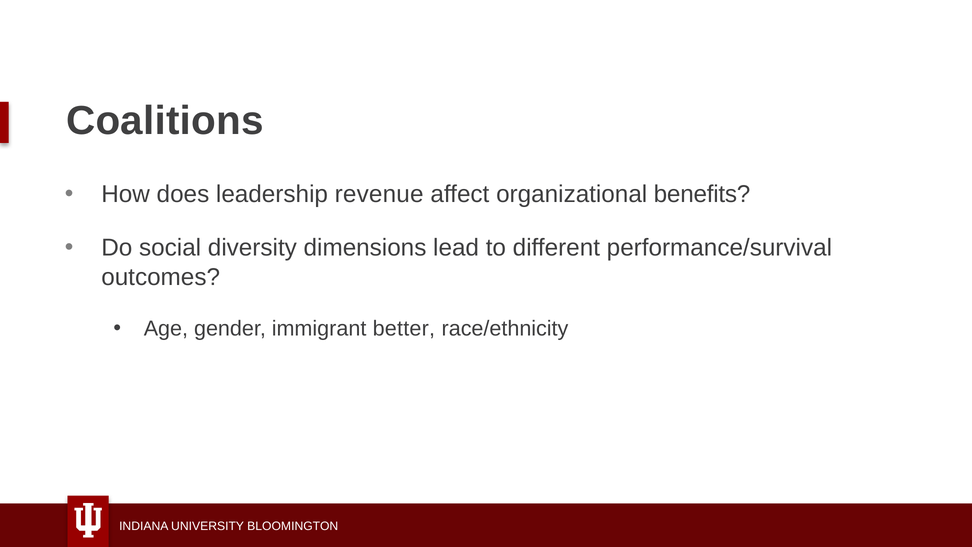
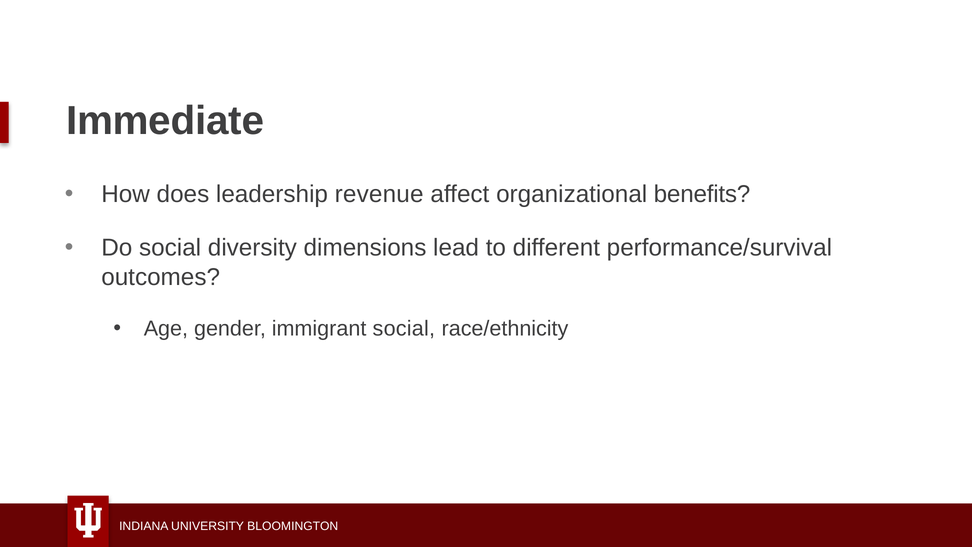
Coalitions: Coalitions -> Immediate (165, 121)
immigrant better: better -> social (404, 329)
